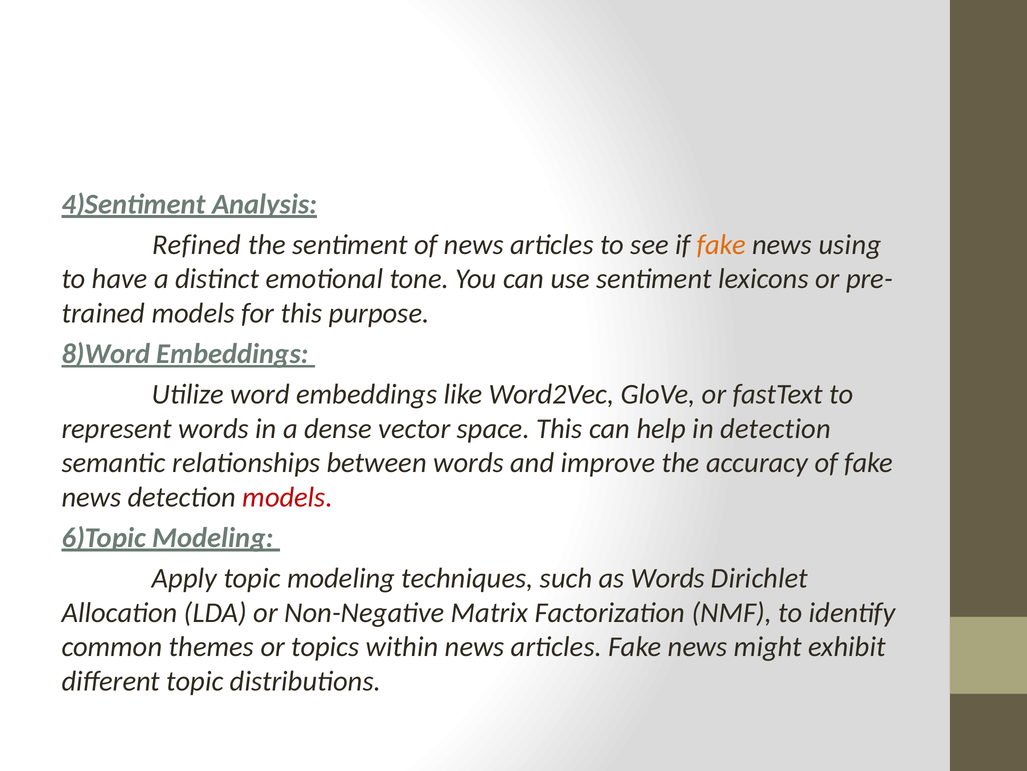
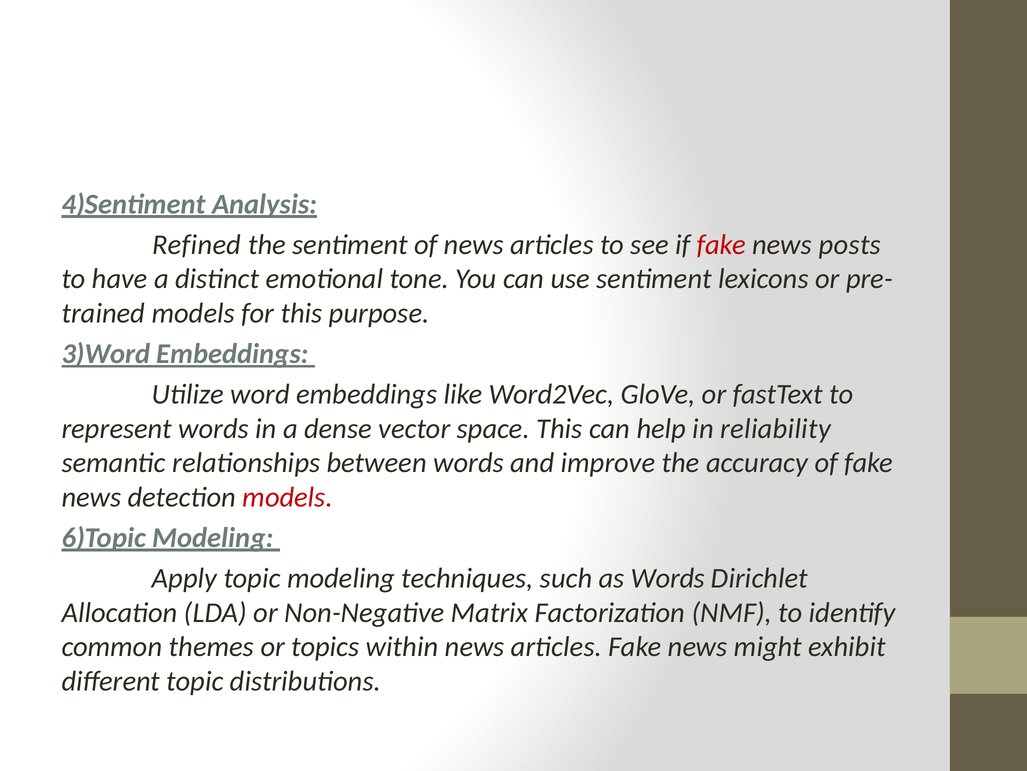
fake colour: orange -> red (722, 244)
using: using -> posts (850, 244)
8)Word: 8)Word -> 3)Word (106, 354)
in detection: detection -> reliability (776, 428)
